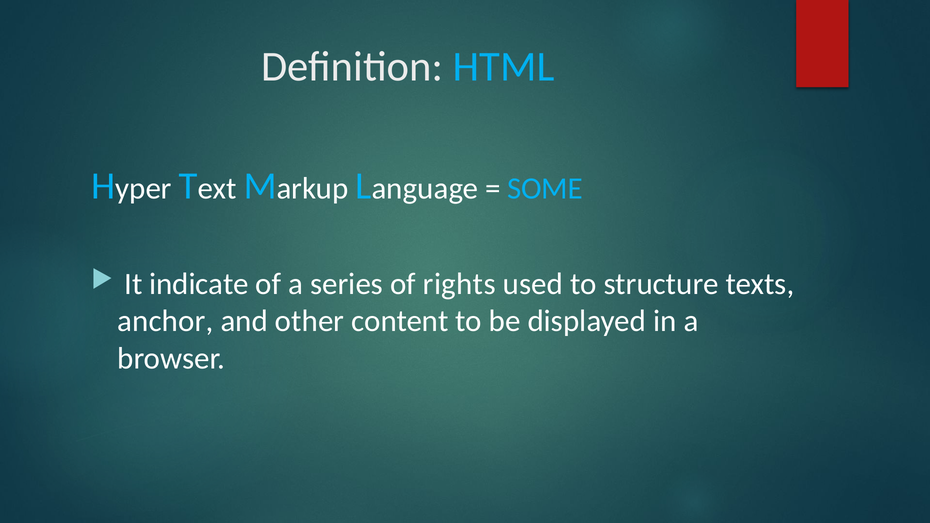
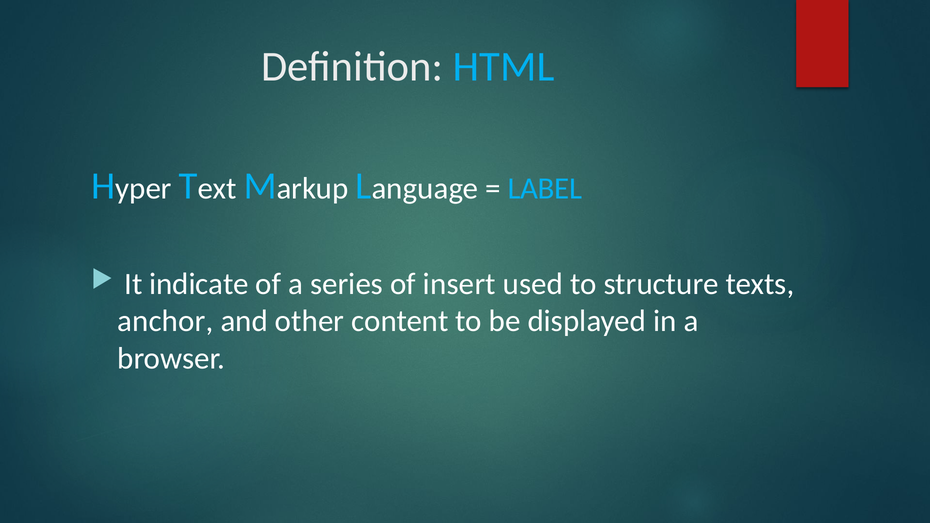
SOME: SOME -> LABEL (545, 189)
rights: rights -> insert (459, 284)
